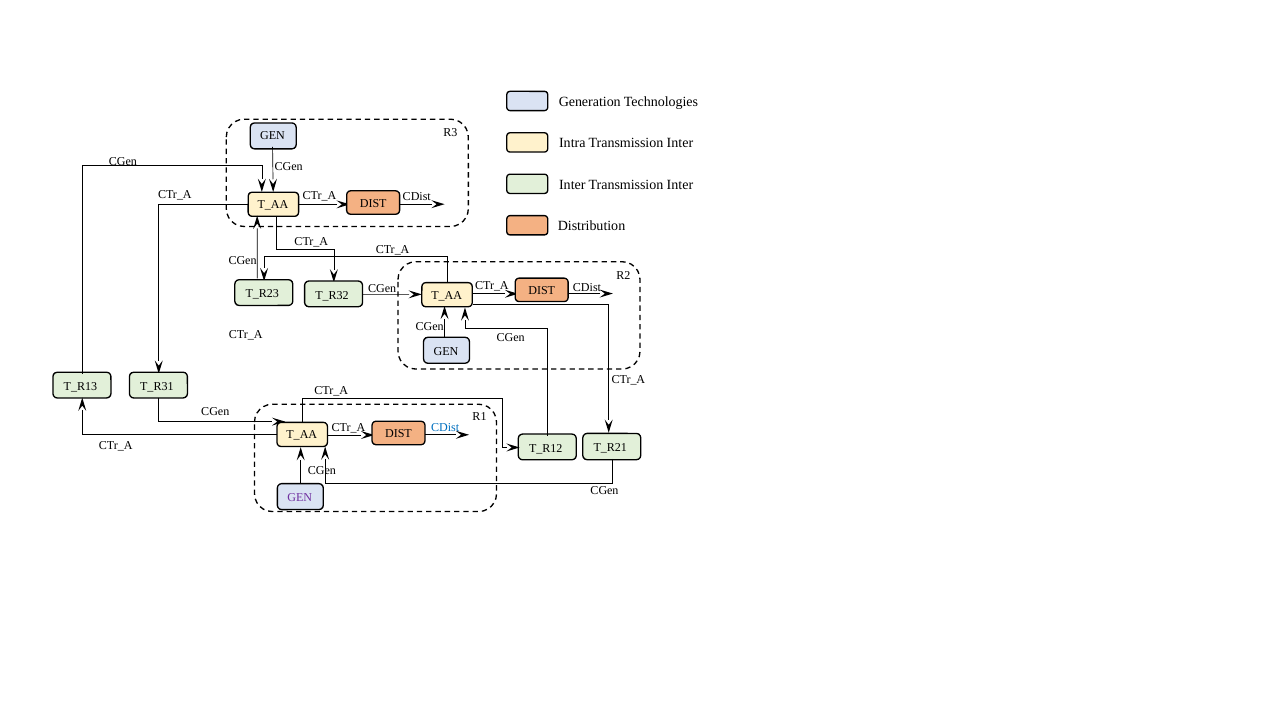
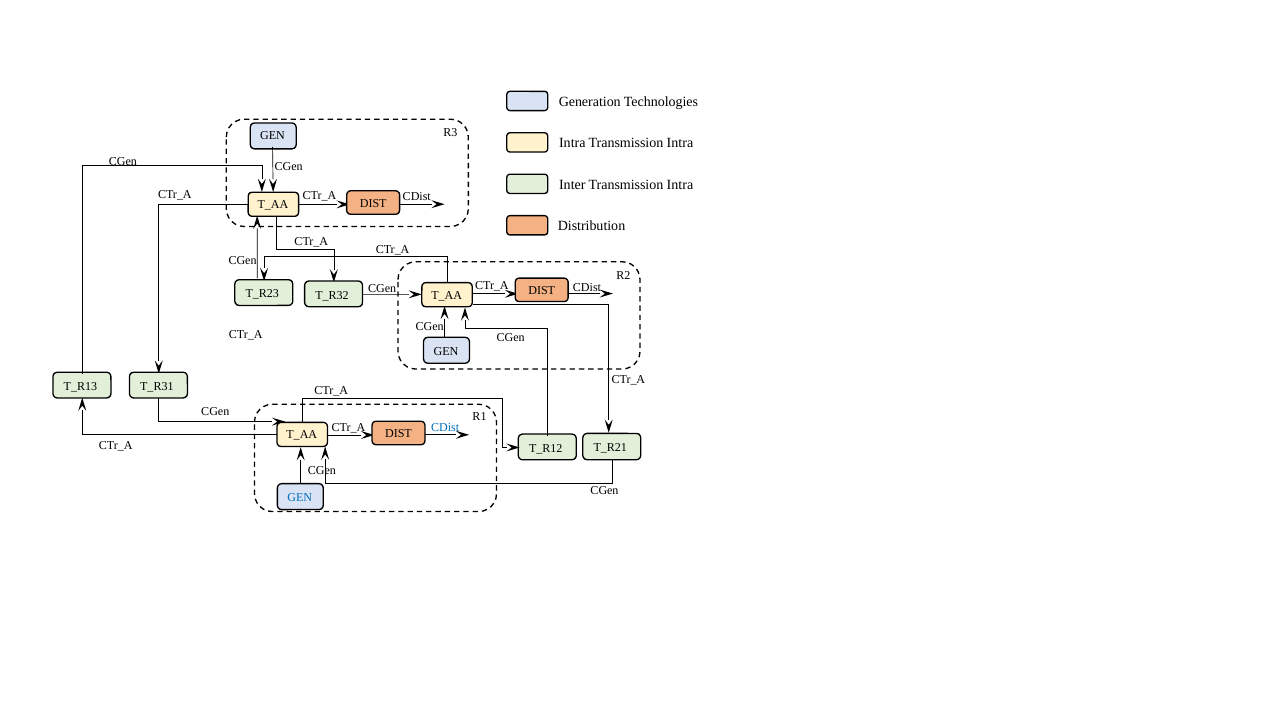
Intra Transmission Inter: Inter -> Intra (680, 143)
Inter Transmission Inter: Inter -> Intra (680, 185)
GEN colour: purple -> blue (300, 498)
